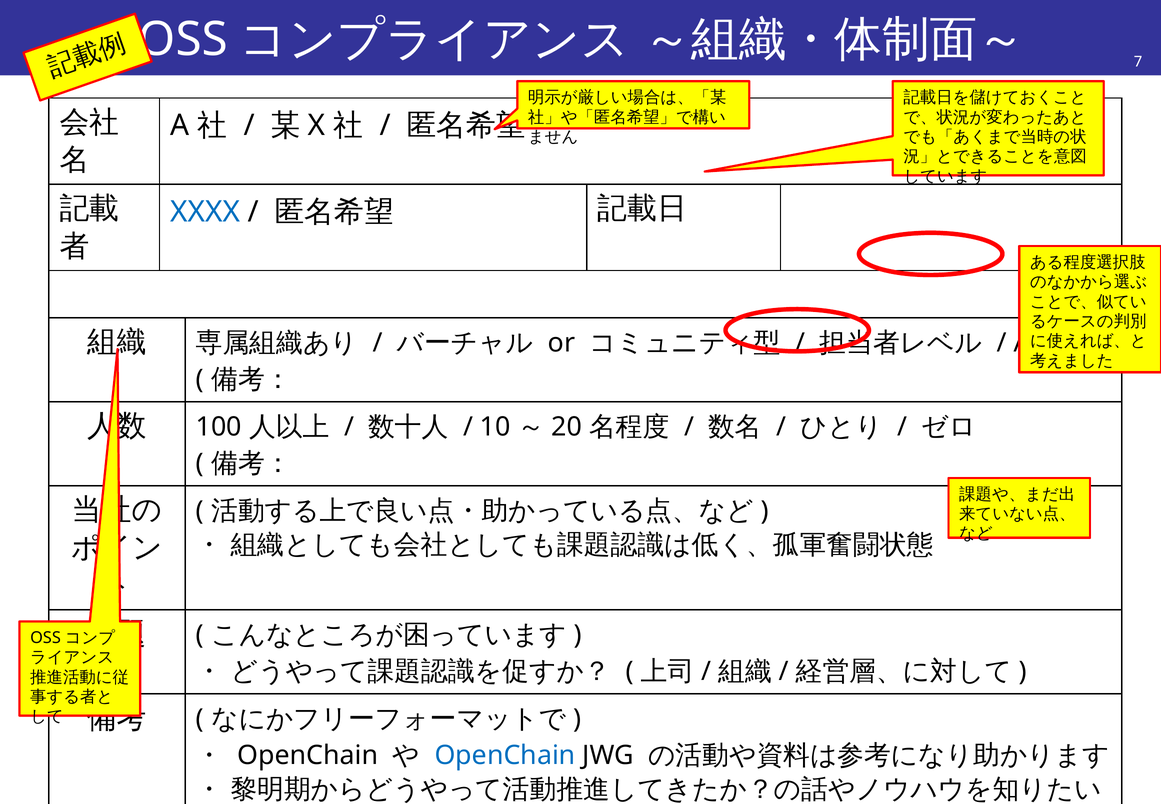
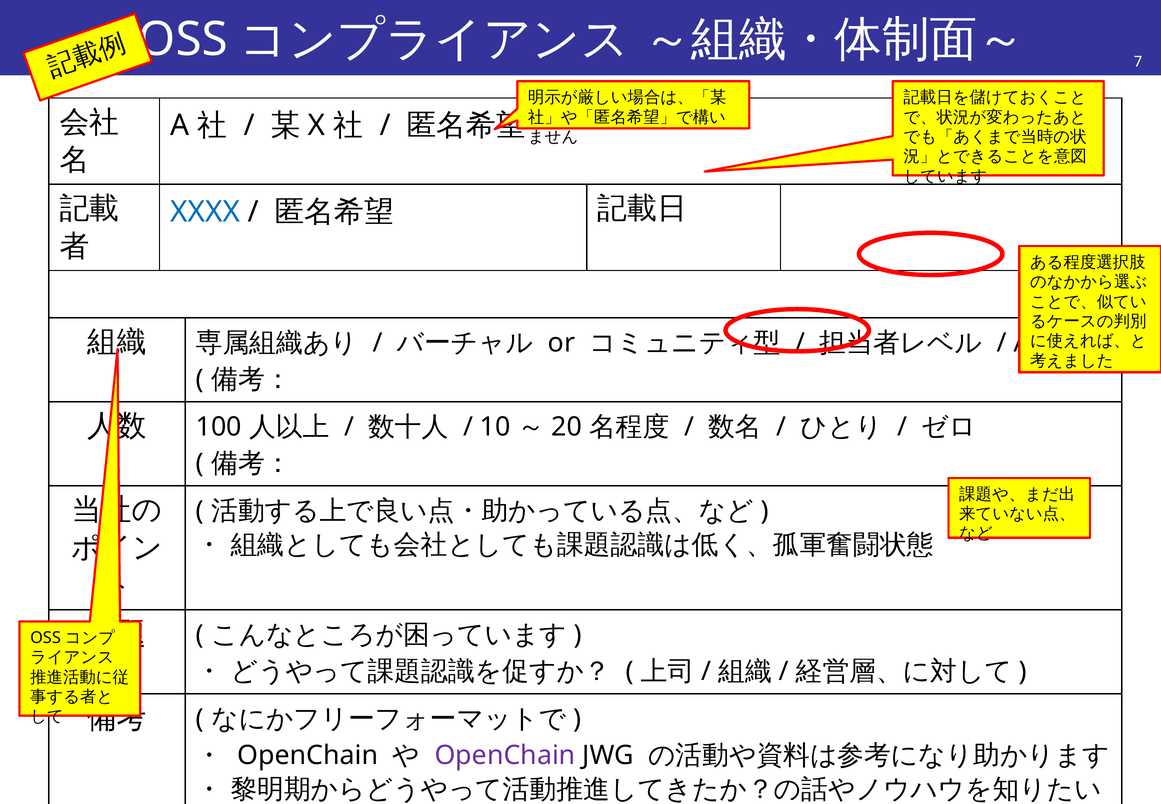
OpenChain colour: blue -> purple (505, 755)
